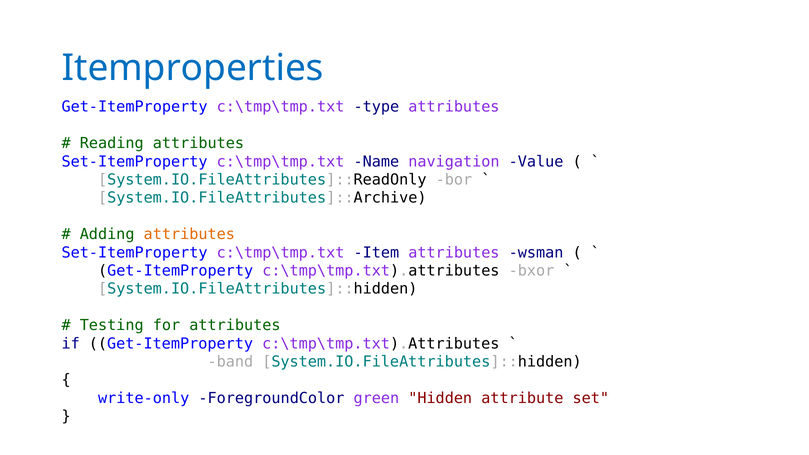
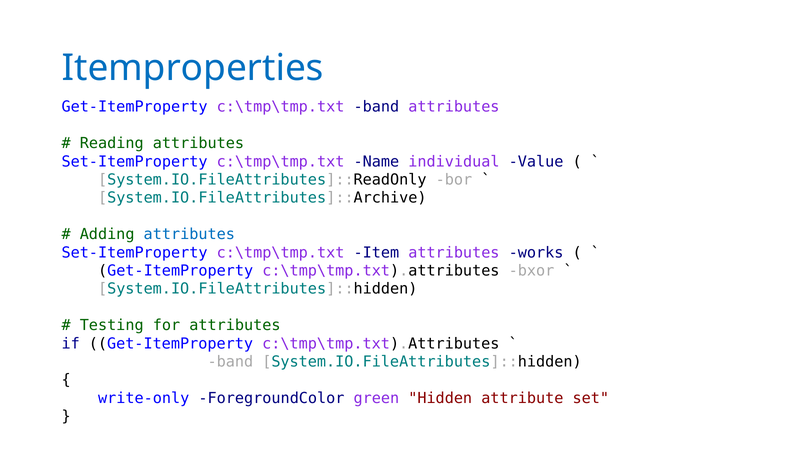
c:\tmp\tmp.txt type: type -> band (376, 107)
navigation: navigation -> individual (454, 162)
attributes colour: orange -> blue (189, 234)
wsman: wsman -> works (536, 253)
